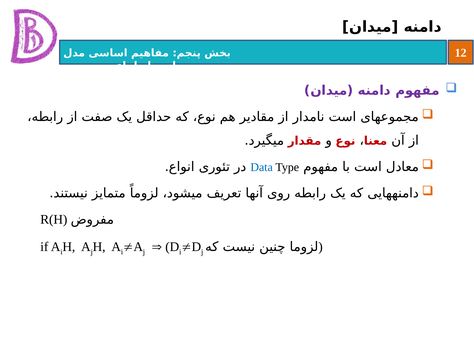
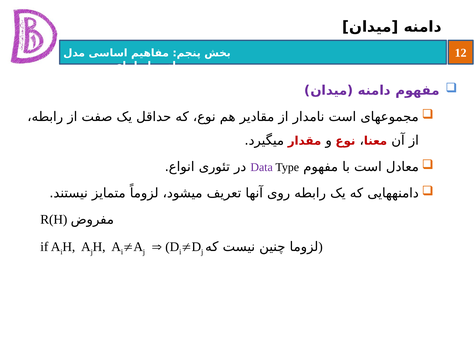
Data colour: blue -> purple (262, 167)
